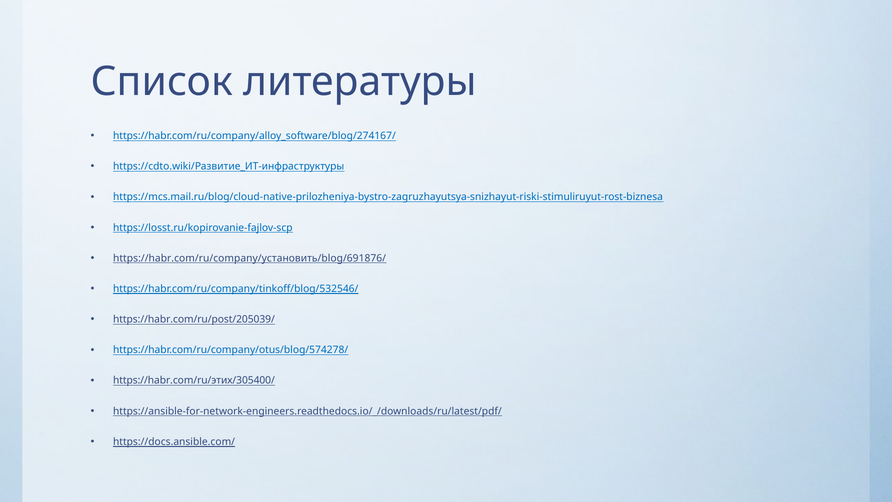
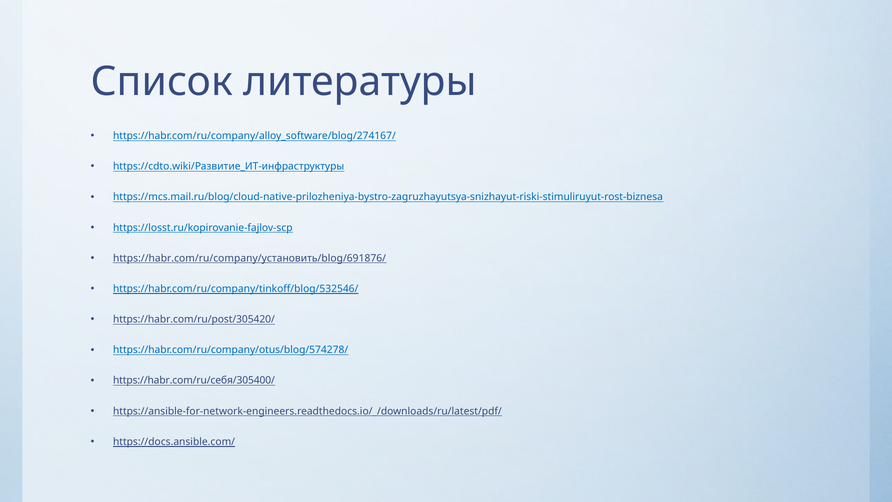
https://habr.com/ru/post/205039/: https://habr.com/ru/post/205039/ -> https://habr.com/ru/post/305420/ (194, 319)
https://habr.com/ru/этих/305400/: https://habr.com/ru/этих/305400/ -> https://habr.com/ru/себя/305400/ (194, 381)
